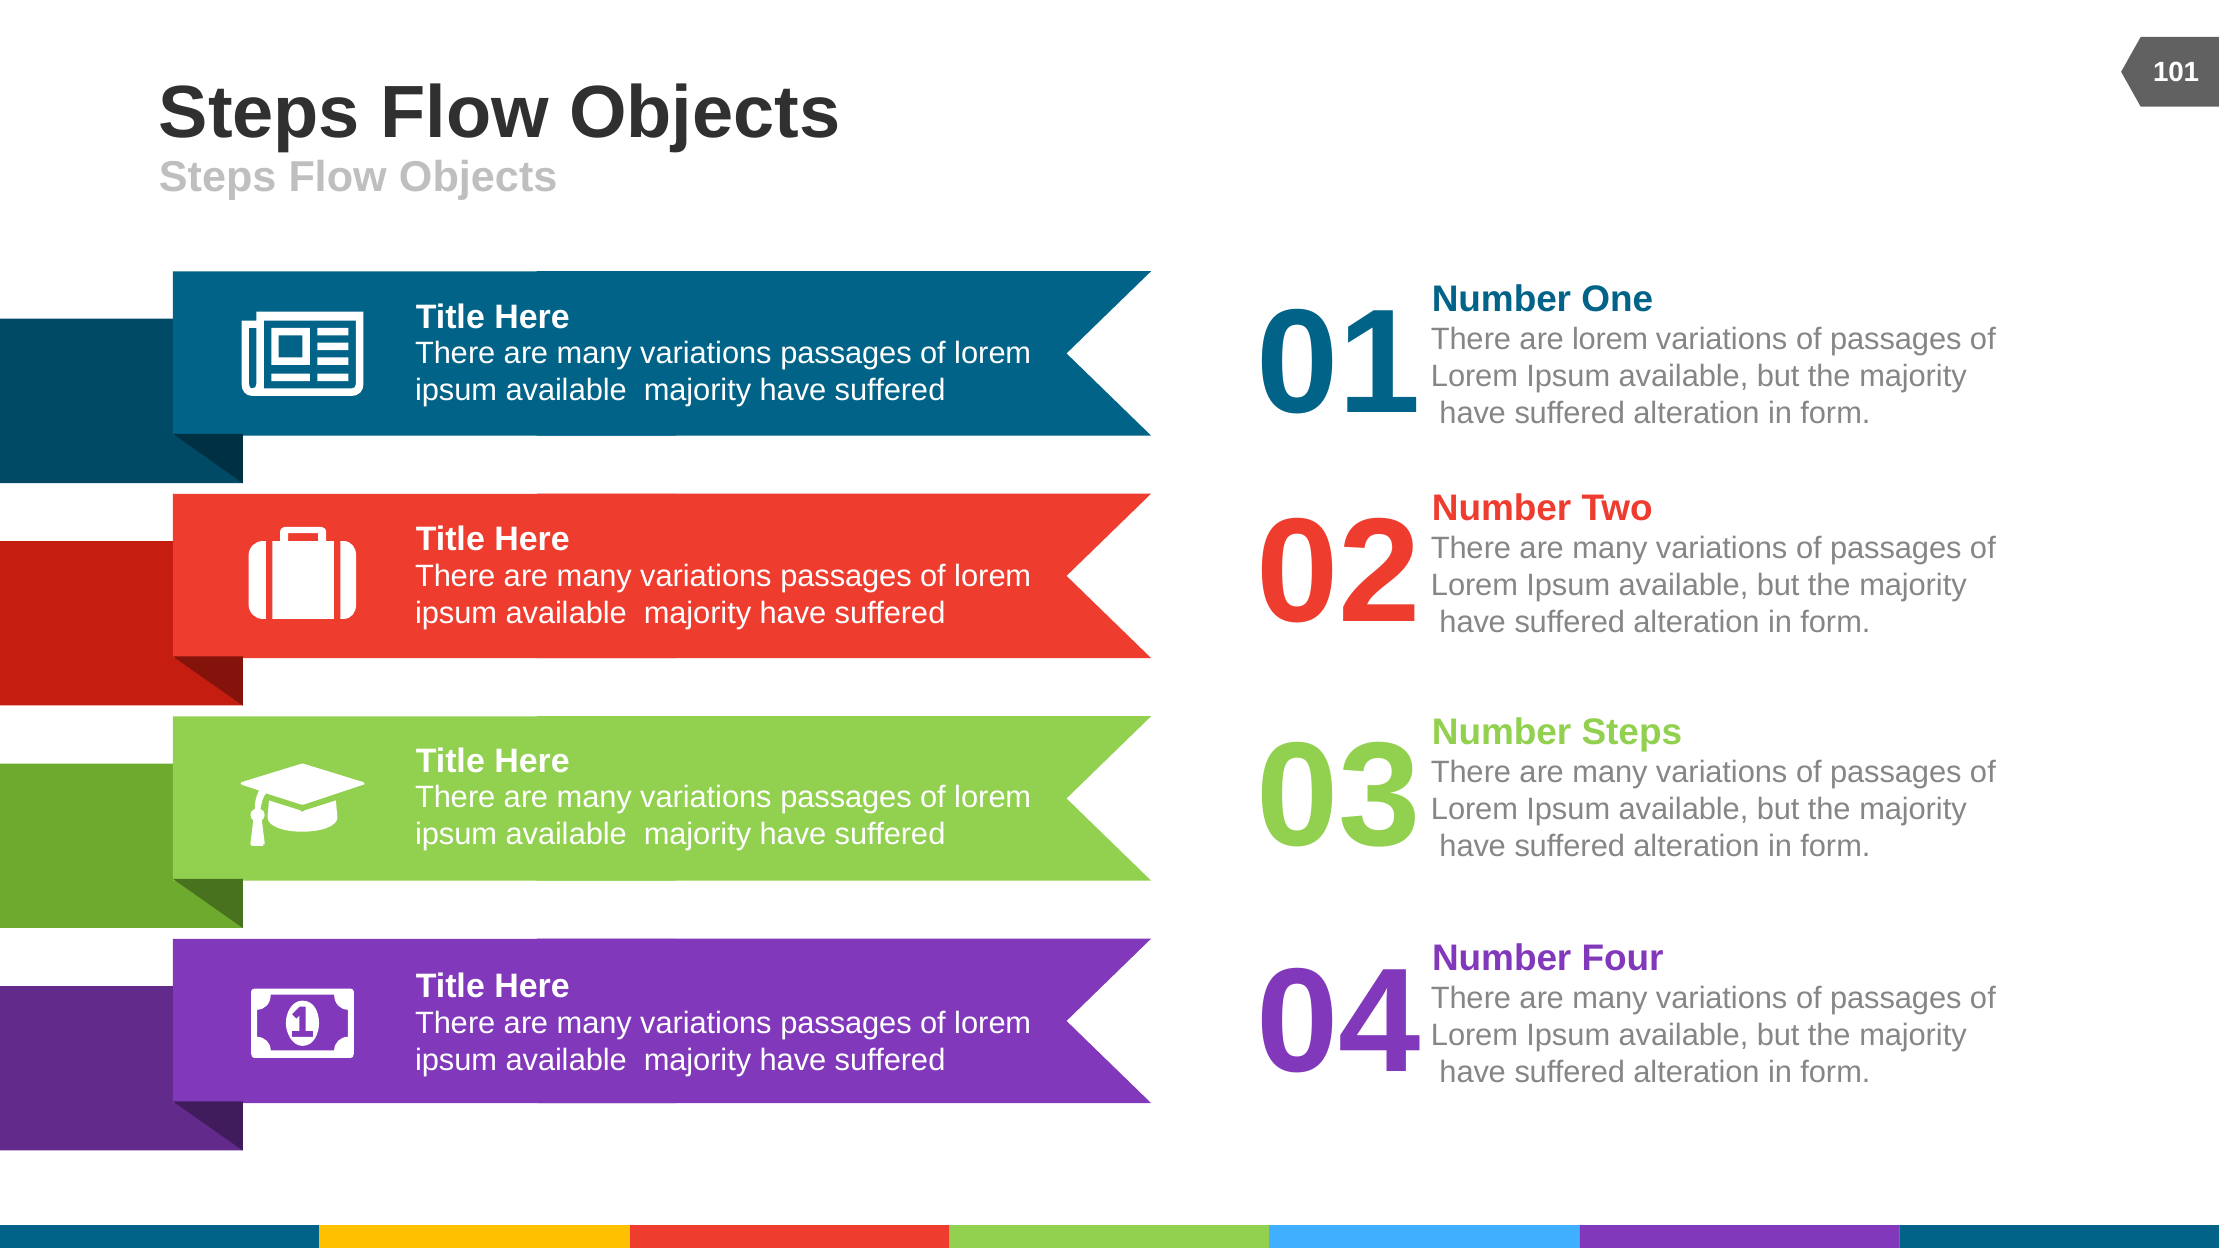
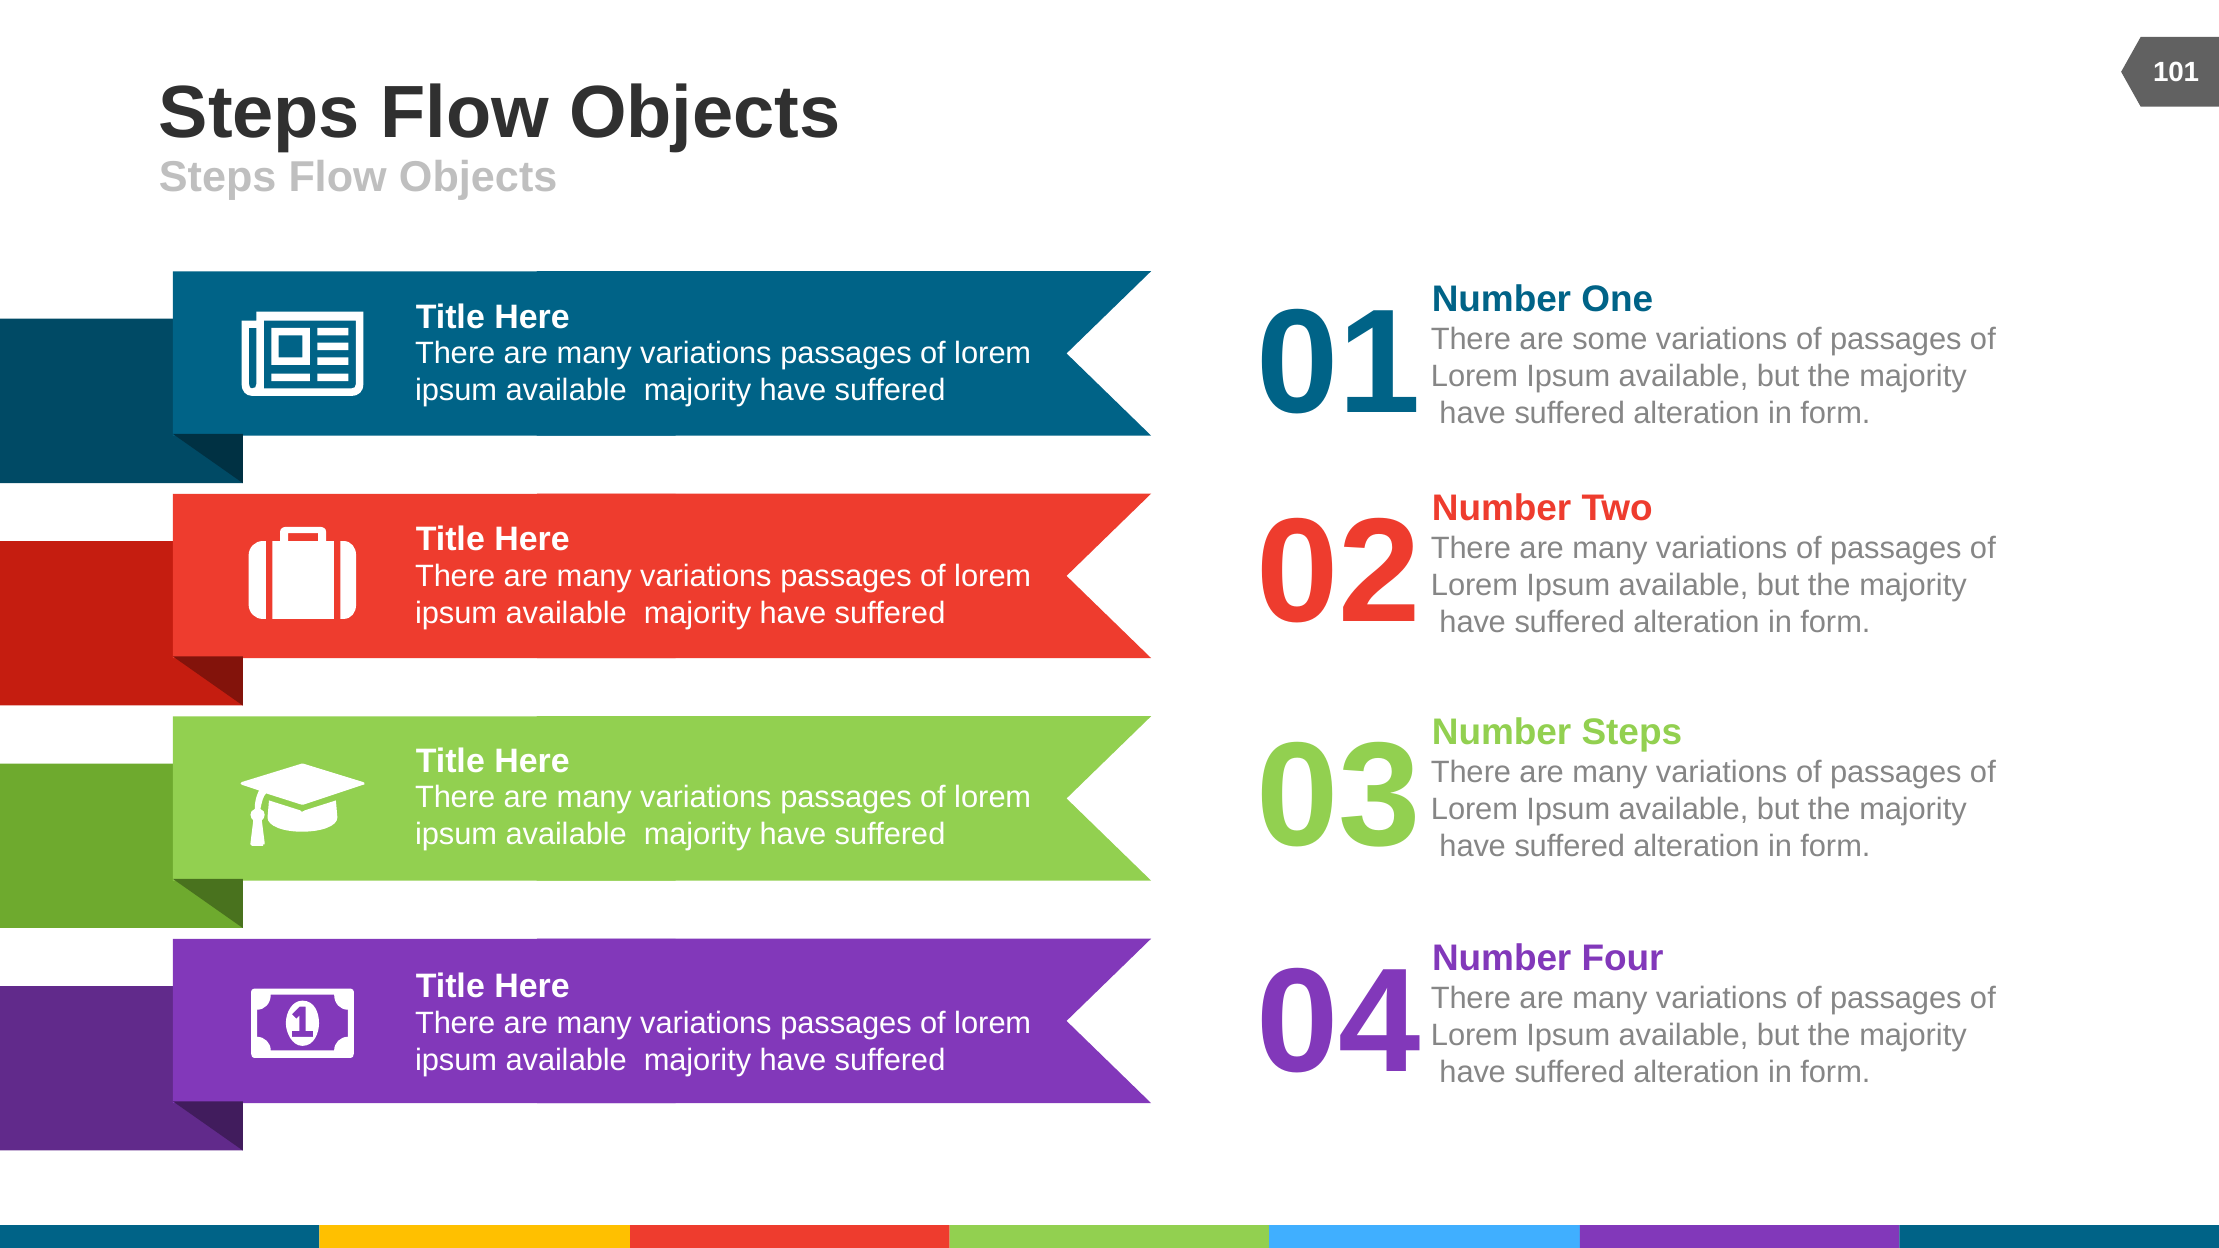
are lorem: lorem -> some (1610, 339)
